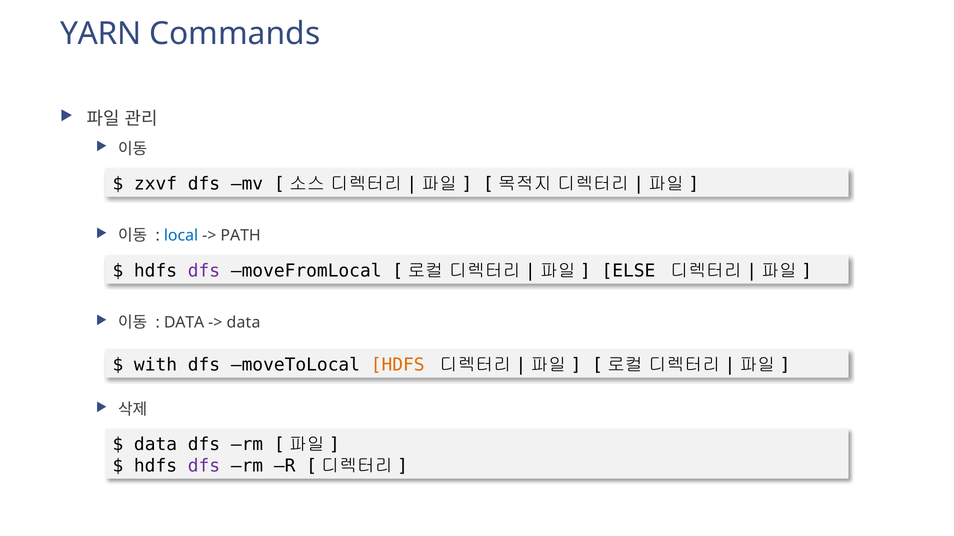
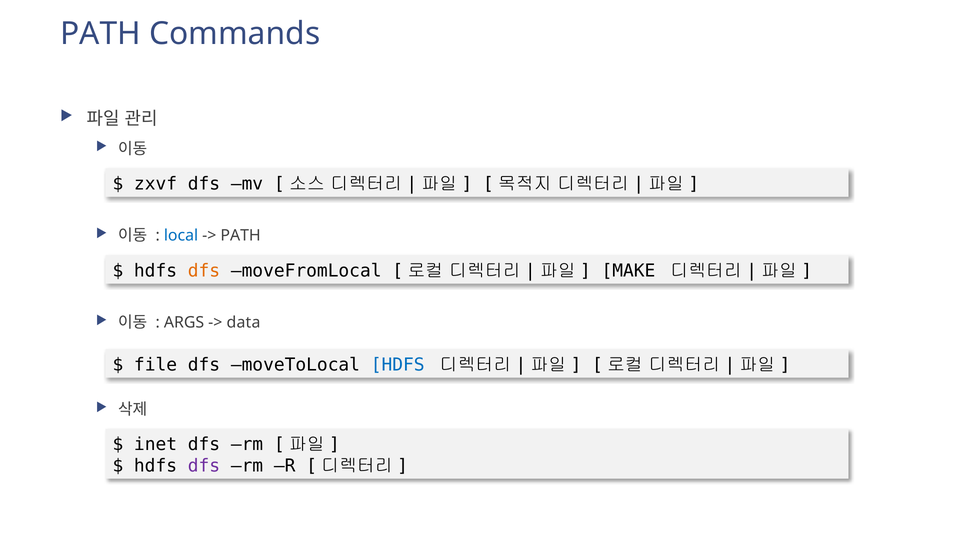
YARN: YARN -> PATH (101, 34)
dfs colour: purple -> orange (204, 271)
ELSE: ELSE -> MAKE (628, 271)
DATA: DATA -> ARGS (184, 323)
with: with -> file (156, 365)
HDFS colour: orange -> blue (398, 365)
data: data -> inet (156, 445)
